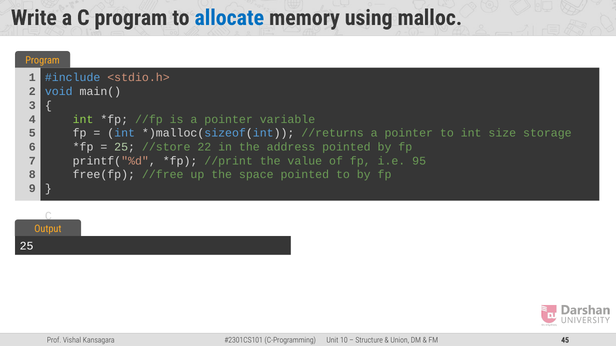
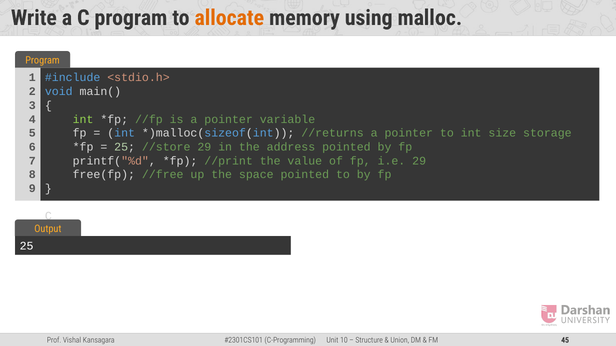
allocate colour: blue -> orange (229, 18)
//store 22: 22 -> 29 (204, 147)
i.e 95: 95 -> 29 (419, 161)
